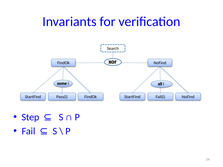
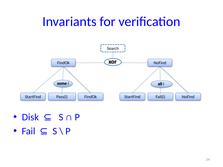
Step: Step -> Disk (30, 117)
